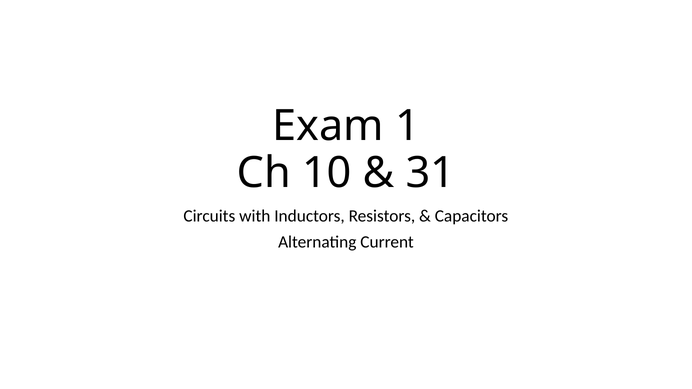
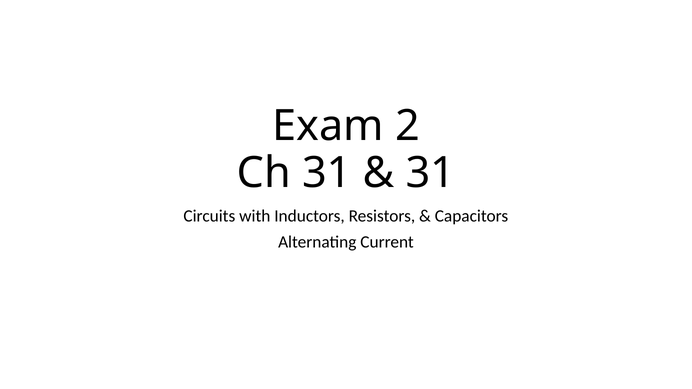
1: 1 -> 2 (407, 126)
Ch 10: 10 -> 31 (327, 173)
